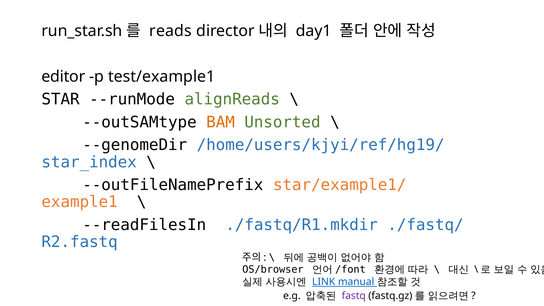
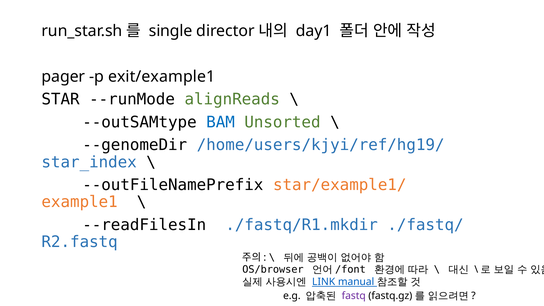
reads: reads -> single (171, 31)
editor: editor -> pager (63, 77)
test/example1: test/example1 -> exit/example1 (162, 77)
BAM colour: orange -> blue (221, 122)
